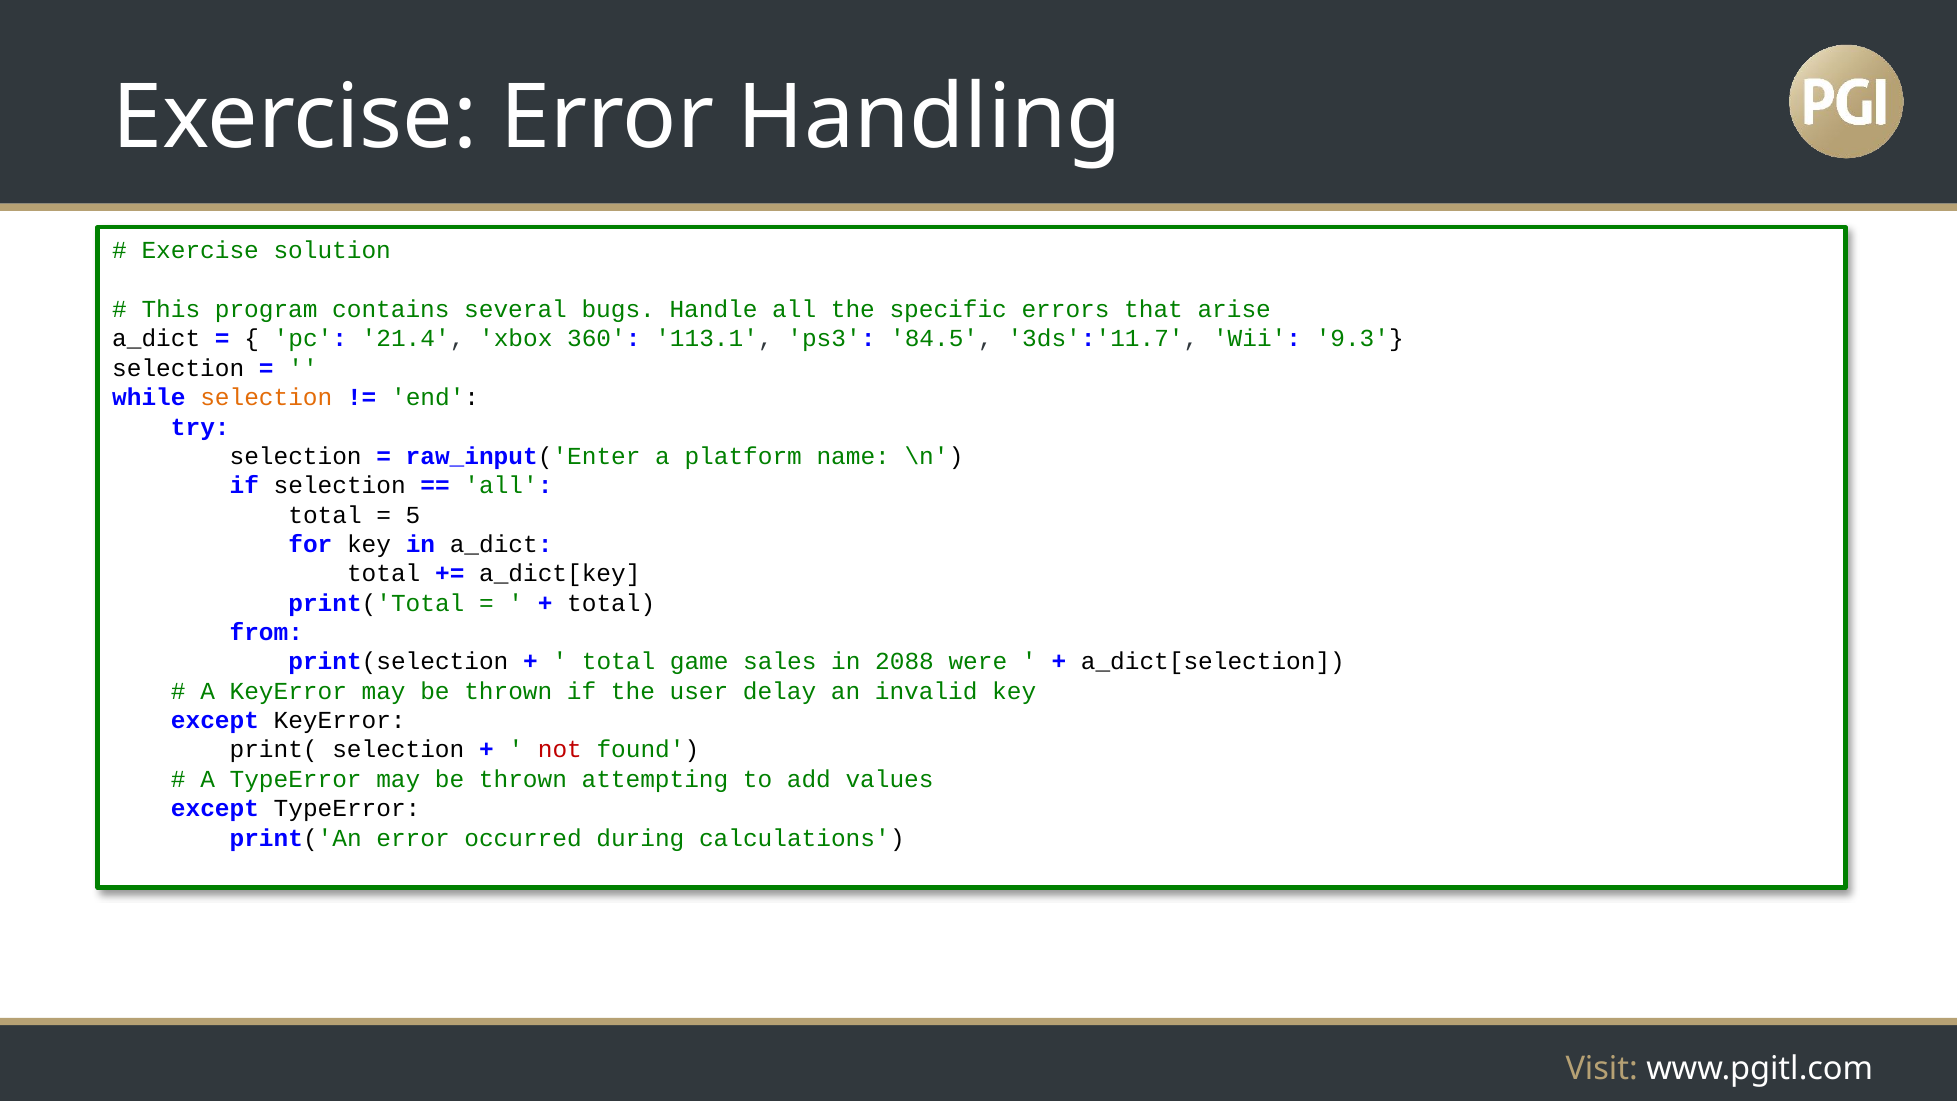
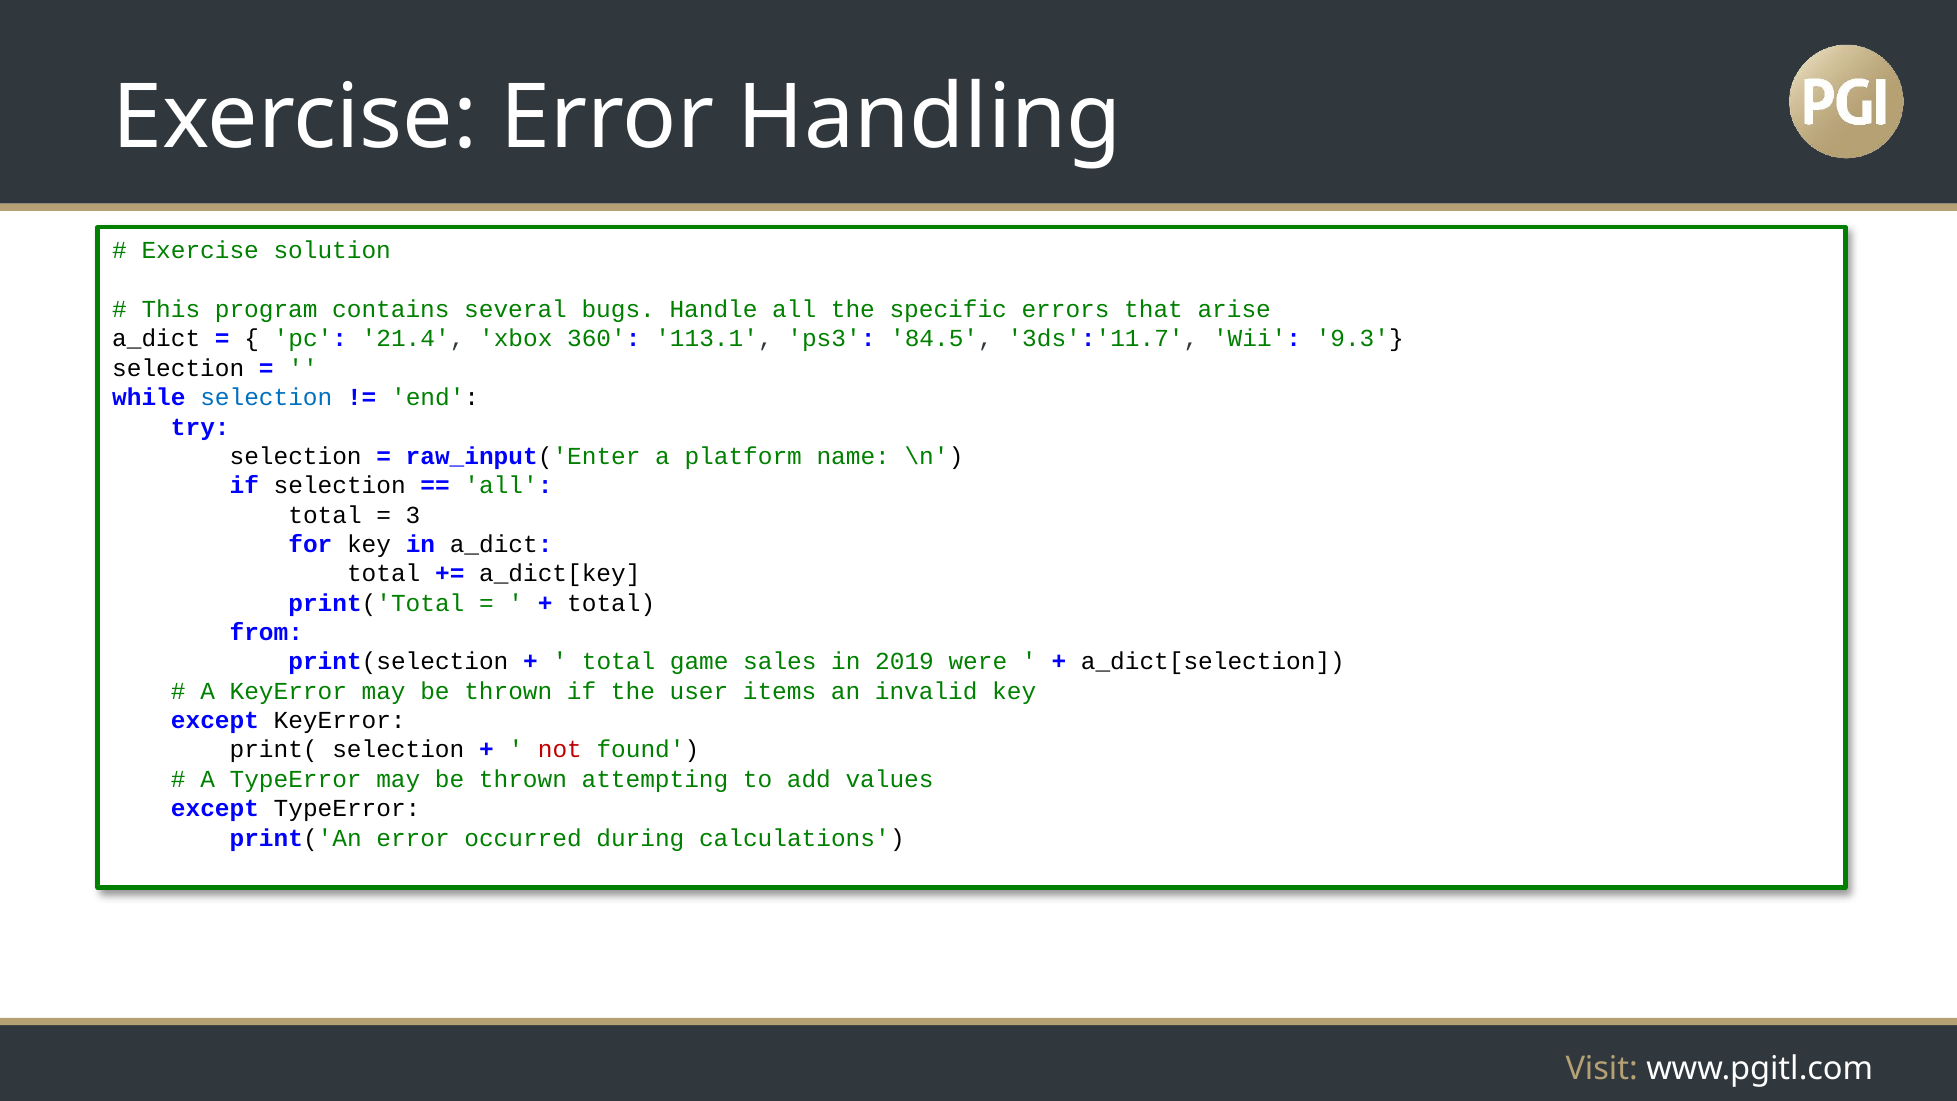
selection colour: orange -> blue (266, 398)
5: 5 -> 3 (413, 515)
2088: 2088 -> 2019 (905, 662)
delay: delay -> items (780, 691)
